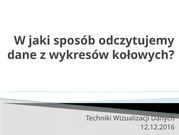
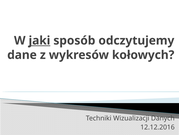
jaki underline: none -> present (39, 40)
